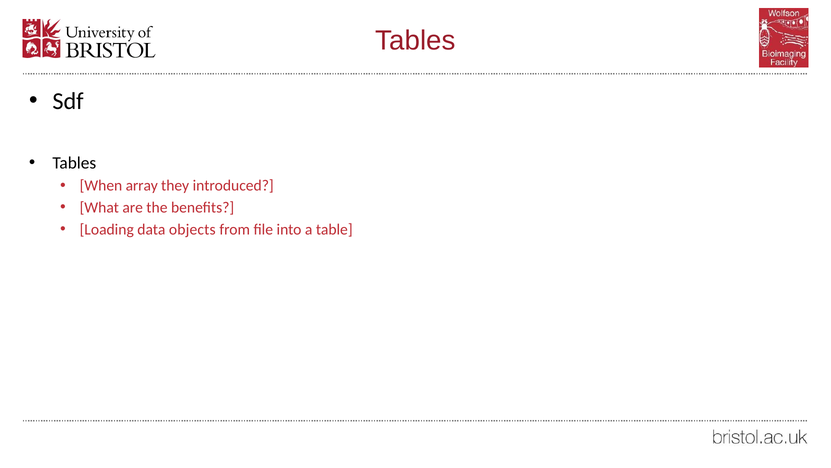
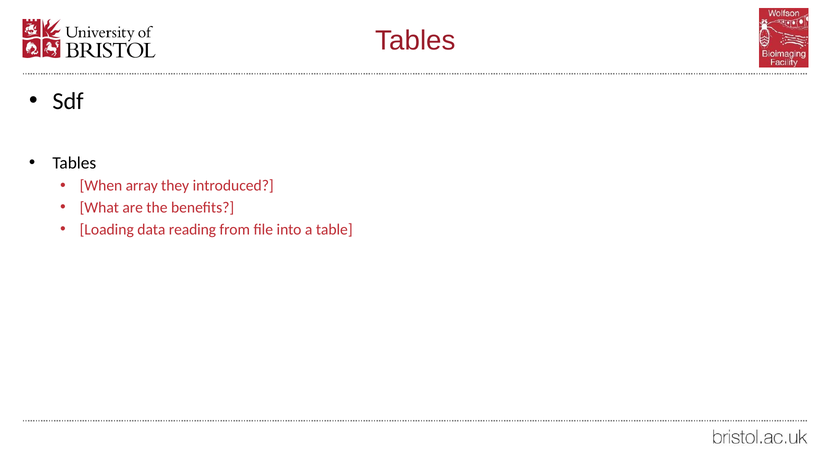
objects: objects -> reading (192, 229)
